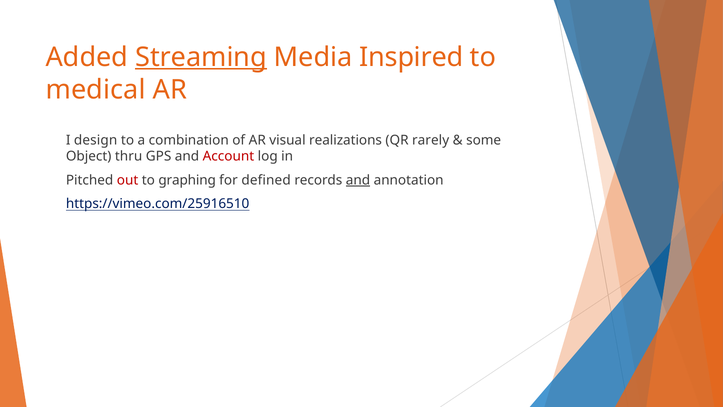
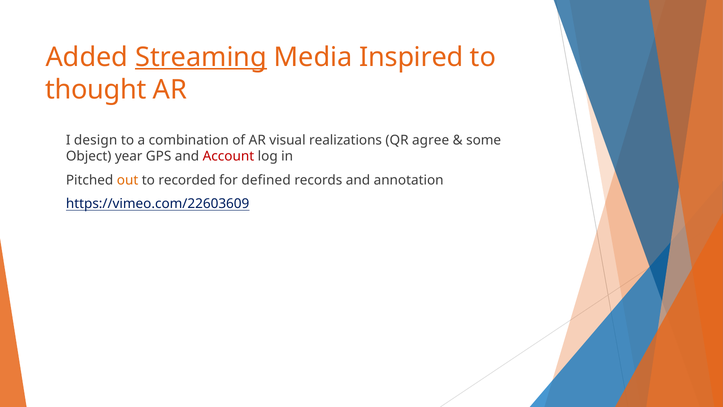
medical: medical -> thought (96, 90)
rarely: rarely -> agree (431, 140)
thru: thru -> year (129, 156)
out colour: red -> orange (128, 180)
graphing: graphing -> recorded (187, 180)
and underline: present -> none (358, 180)
https://vimeo.com/25916510: https://vimeo.com/25916510 -> https://vimeo.com/22603609 (158, 204)
